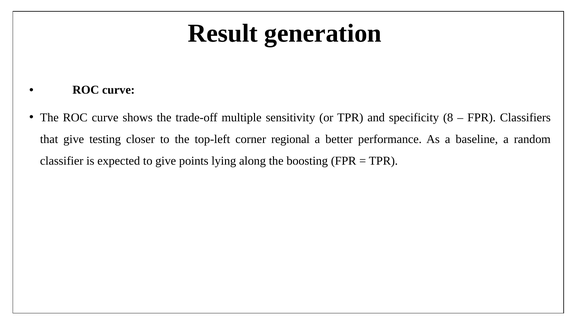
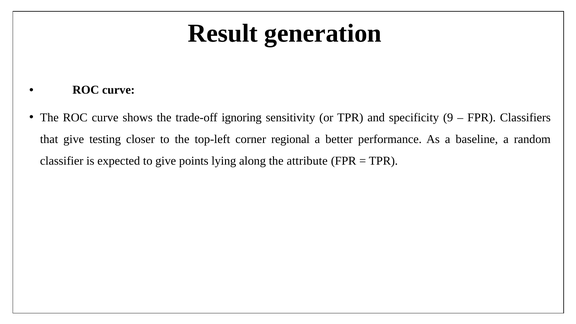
multiple: multiple -> ignoring (242, 117)
8: 8 -> 9 (448, 117)
boosting: boosting -> attribute (307, 161)
